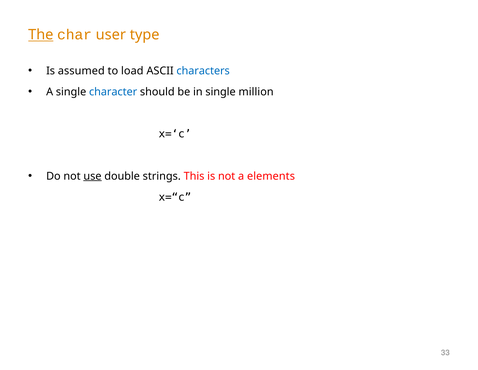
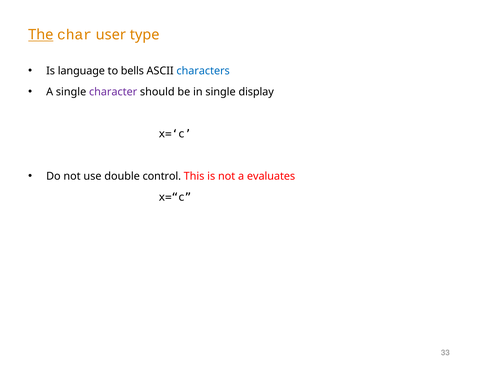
assumed: assumed -> language (81, 71)
load: load -> bells (132, 71)
character colour: blue -> purple (113, 92)
million: million -> display (256, 92)
use underline: present -> none (92, 176)
strings: strings -> control (162, 176)
elements: elements -> evaluates (271, 176)
